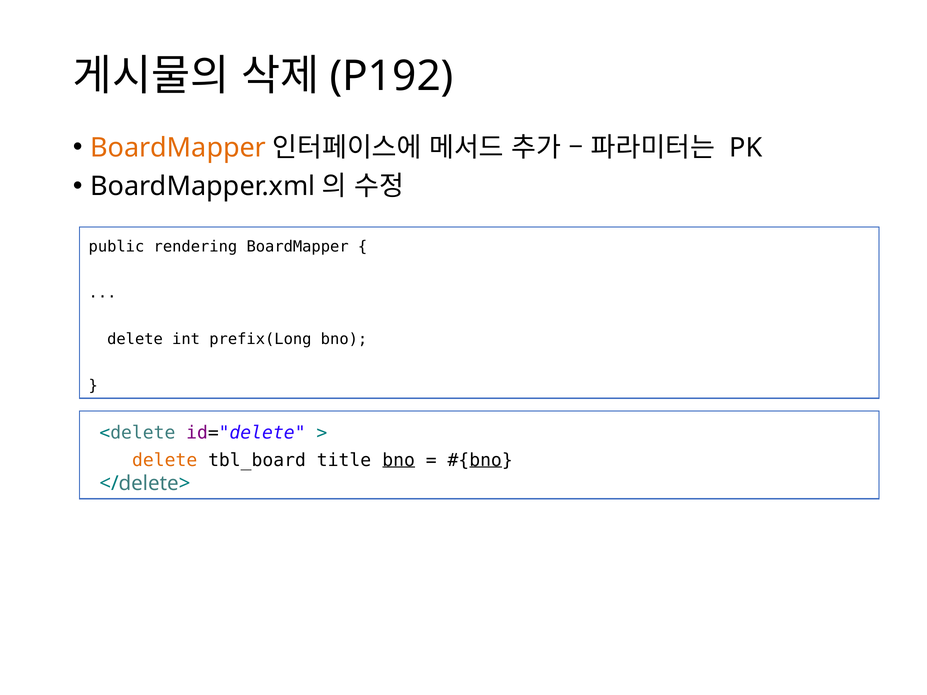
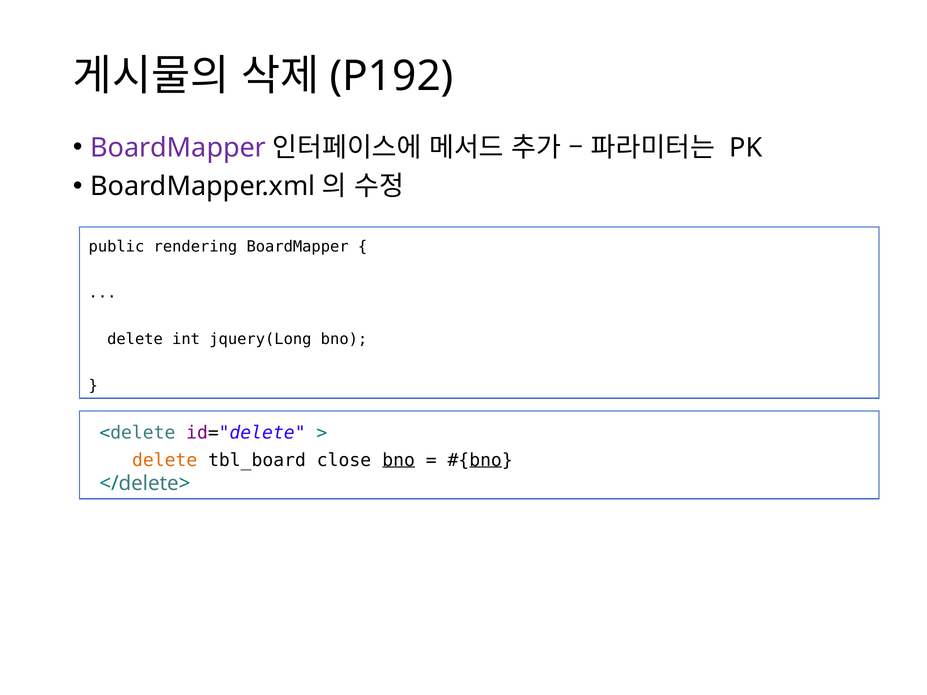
BoardMapper colour: orange -> purple (178, 148)
prefix(Long: prefix(Long -> jquery(Long (260, 339)
title: title -> close (344, 460)
